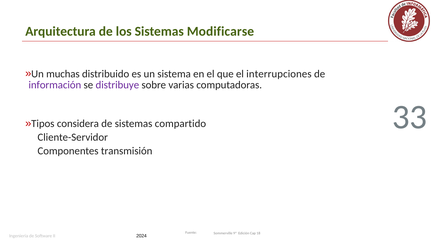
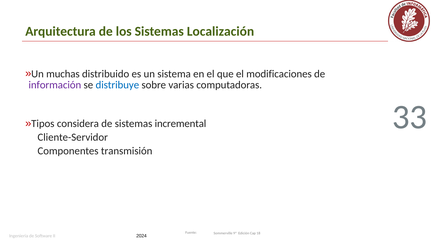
Modificarse: Modificarse -> Localización (220, 31)
interrupciones: interrupciones -> modificaciones (279, 74)
distribuye colour: purple -> blue (117, 85)
compartido: compartido -> incremental (180, 124)
